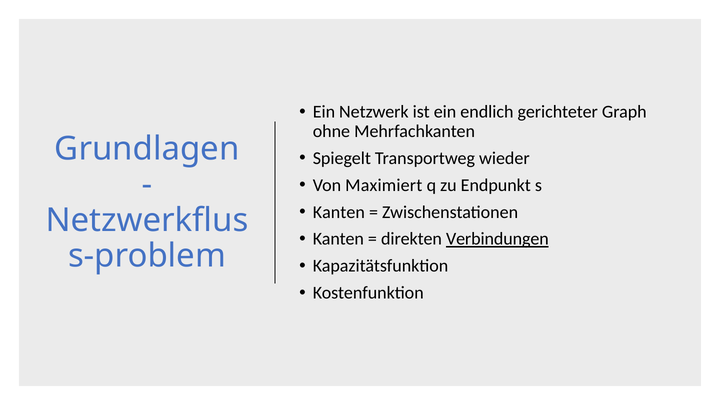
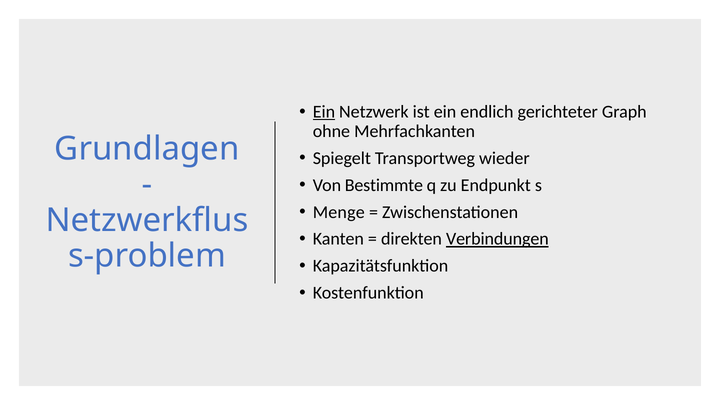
Ein underline: none -> present (324, 112)
Maximiert: Maximiert -> Bestimmte (384, 185)
Kanten: Kanten -> Menge (339, 212)
